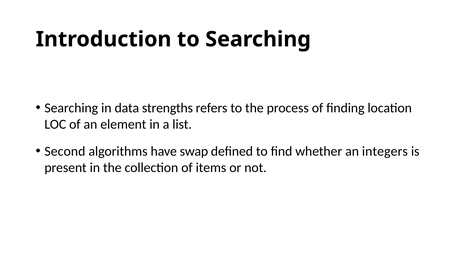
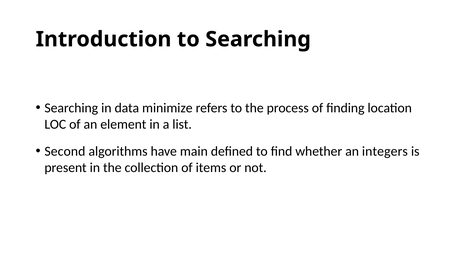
strengths: strengths -> minimize (167, 108)
swap: swap -> main (194, 152)
